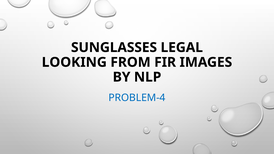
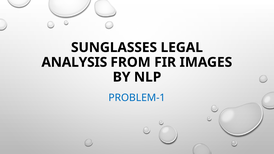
LOOKING: LOOKING -> ANALYSIS (74, 62)
PROBLEM-4: PROBLEM-4 -> PROBLEM-1 (137, 98)
